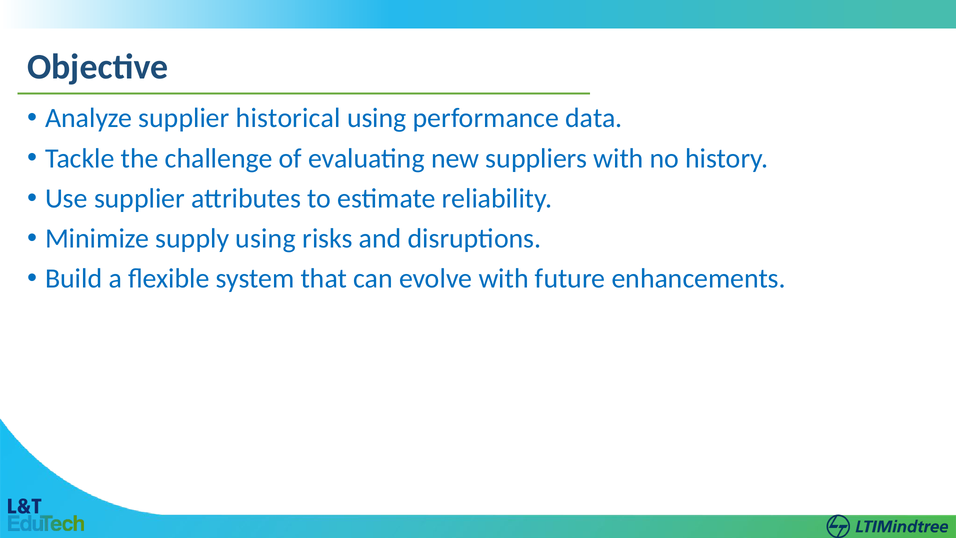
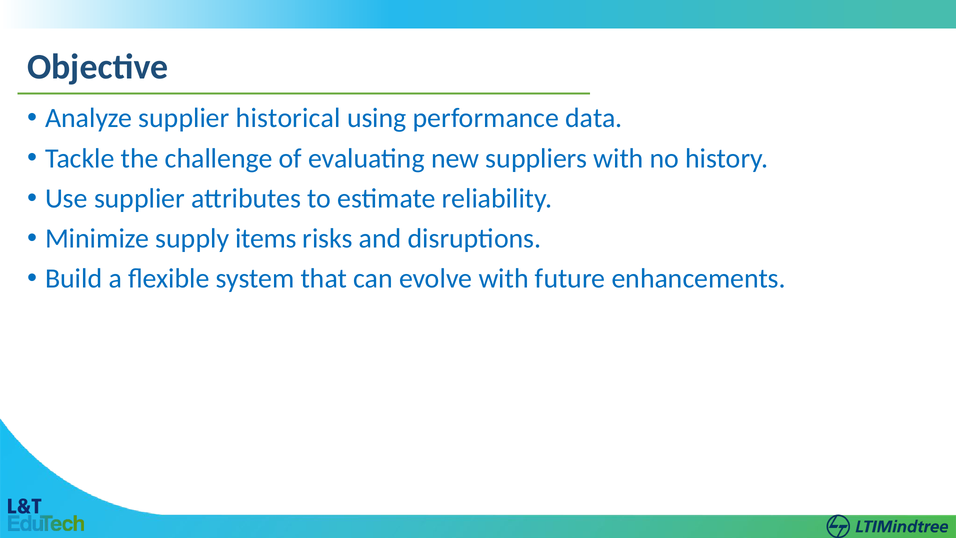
supply using: using -> items (266, 238)
